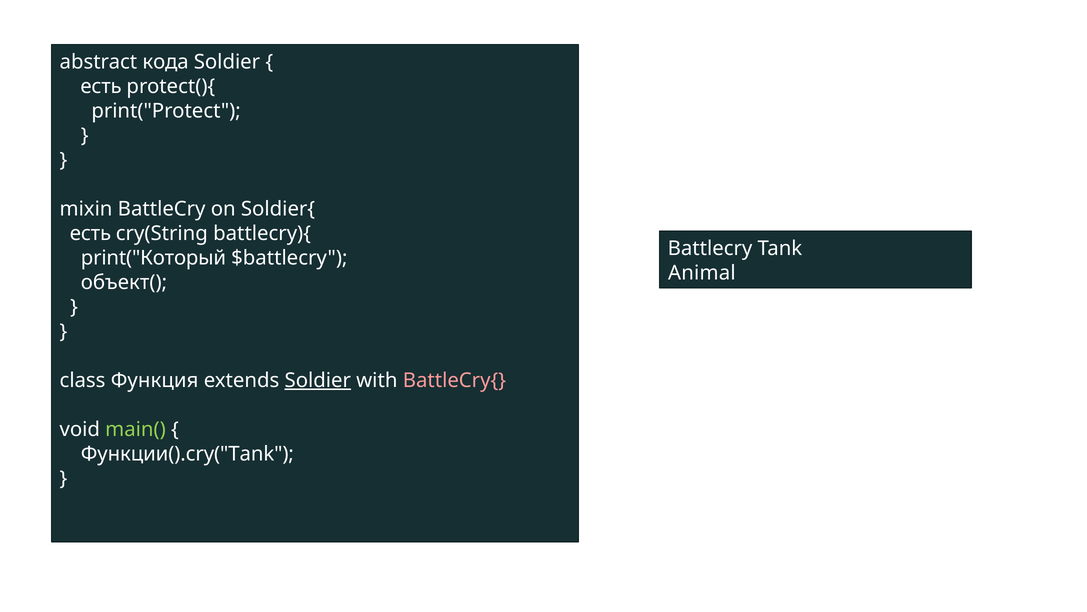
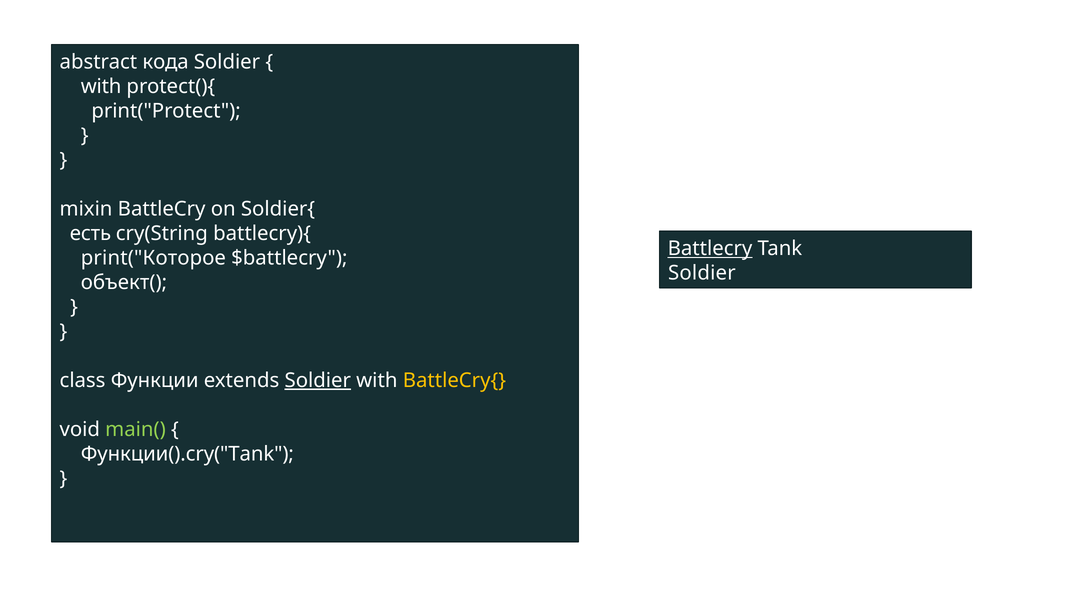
есть: есть -> with (101, 87)
Battlecry underline: none -> present (710, 248)
print("Который: print("Который -> print("Которое (153, 258)
Animal: Animal -> Soldier (702, 273)
Функция: Функция -> Функции (155, 380)
BattleCry{ colour: pink -> yellow (454, 380)
